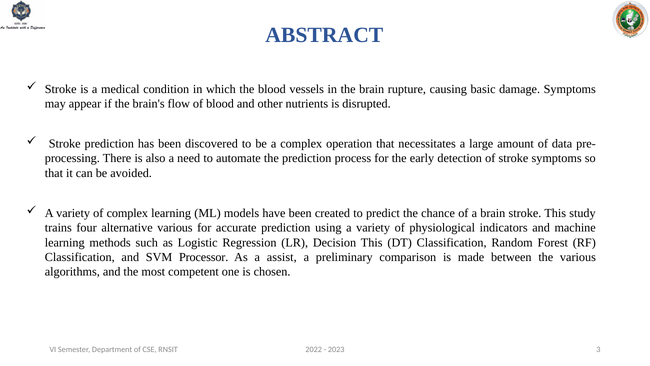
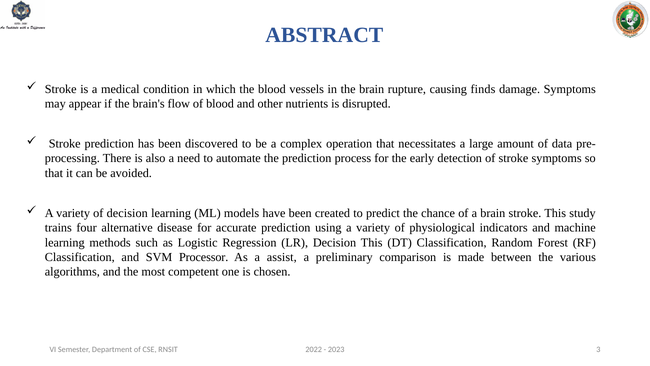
basic: basic -> finds (483, 89)
of complex: complex -> decision (127, 213)
alternative various: various -> disease (175, 228)
